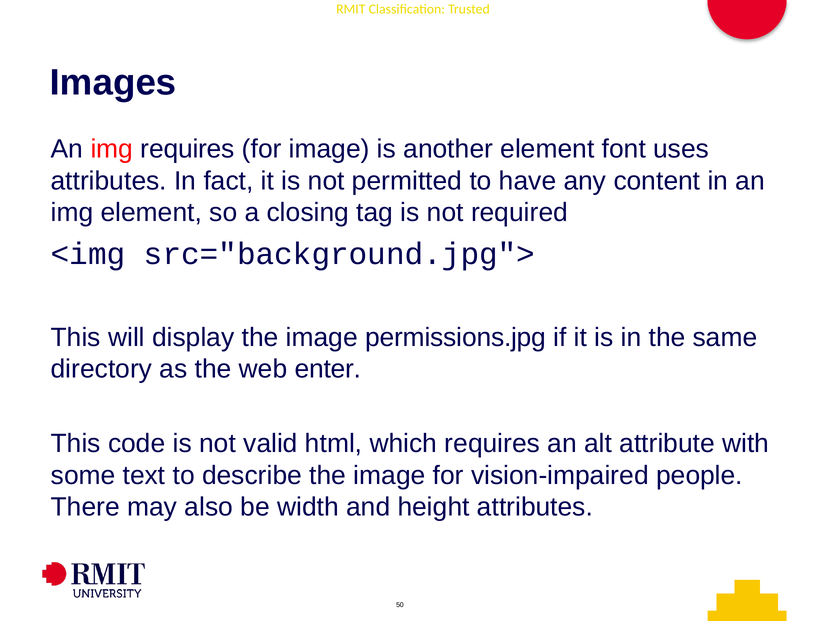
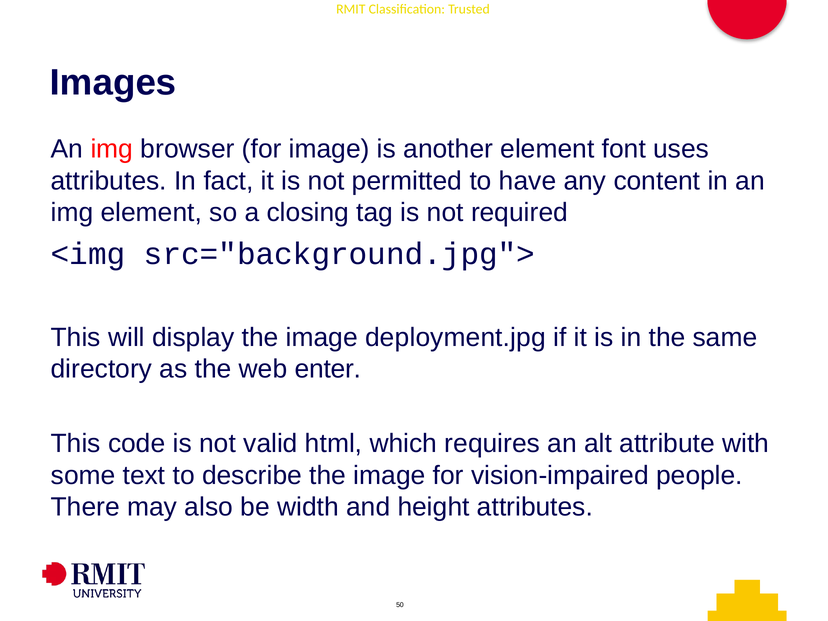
img requires: requires -> browser (188, 149)
permissions.jpg: permissions.jpg -> deployment.jpg (455, 337)
